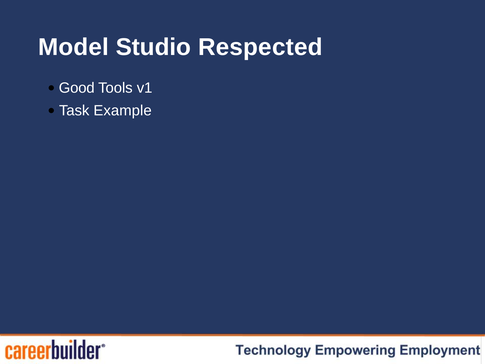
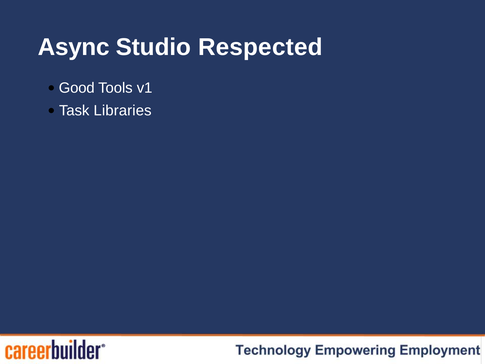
Model: Model -> Async (74, 47)
Example: Example -> Libraries (123, 111)
